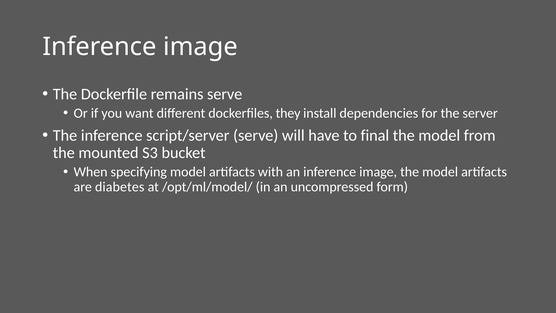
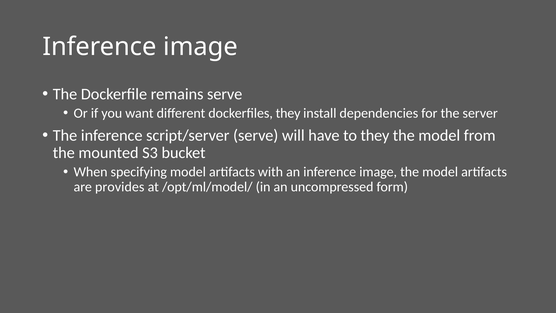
to final: final -> they (375, 135)
diabetes: diabetes -> provides (120, 187)
